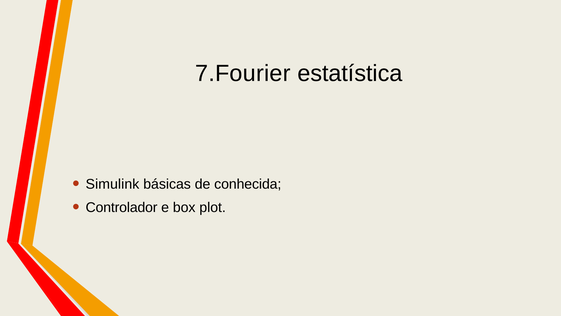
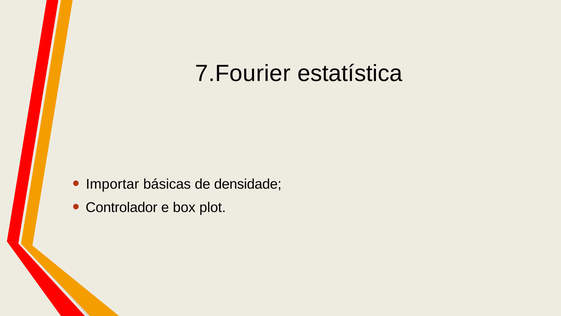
Simulink: Simulink -> Importar (112, 184)
conhecida: conhecida -> densidade (248, 184)
